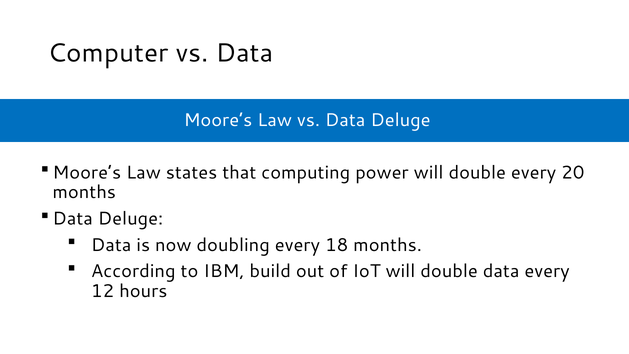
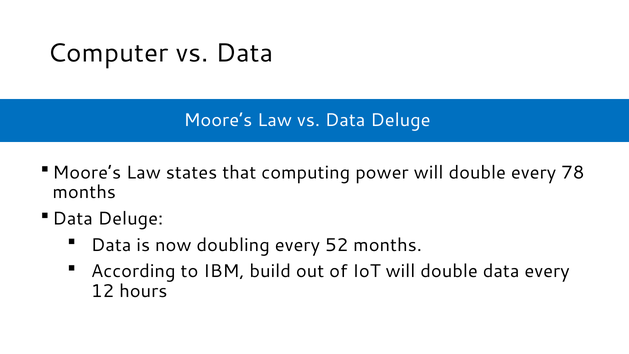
20: 20 -> 78 (573, 172)
18: 18 -> 52 (337, 245)
